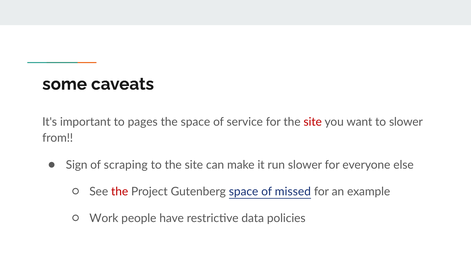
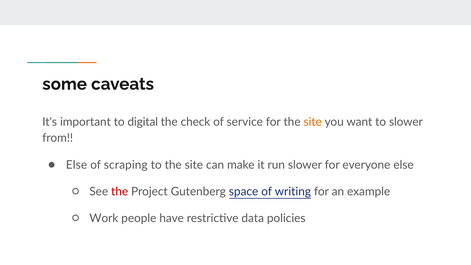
pages: pages -> digital (143, 122)
the space: space -> check (195, 122)
site colour: red -> orange (313, 122)
Sign: Sign -> Else (77, 165)
missed: missed -> writing (293, 191)
